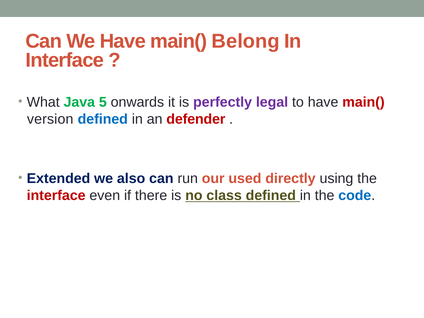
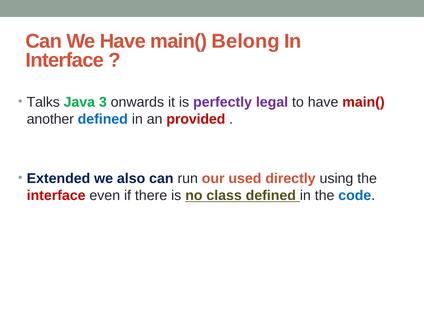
What: What -> Talks (43, 102)
5: 5 -> 3 (103, 102)
version: version -> another (50, 119)
defender: defender -> provided (196, 119)
